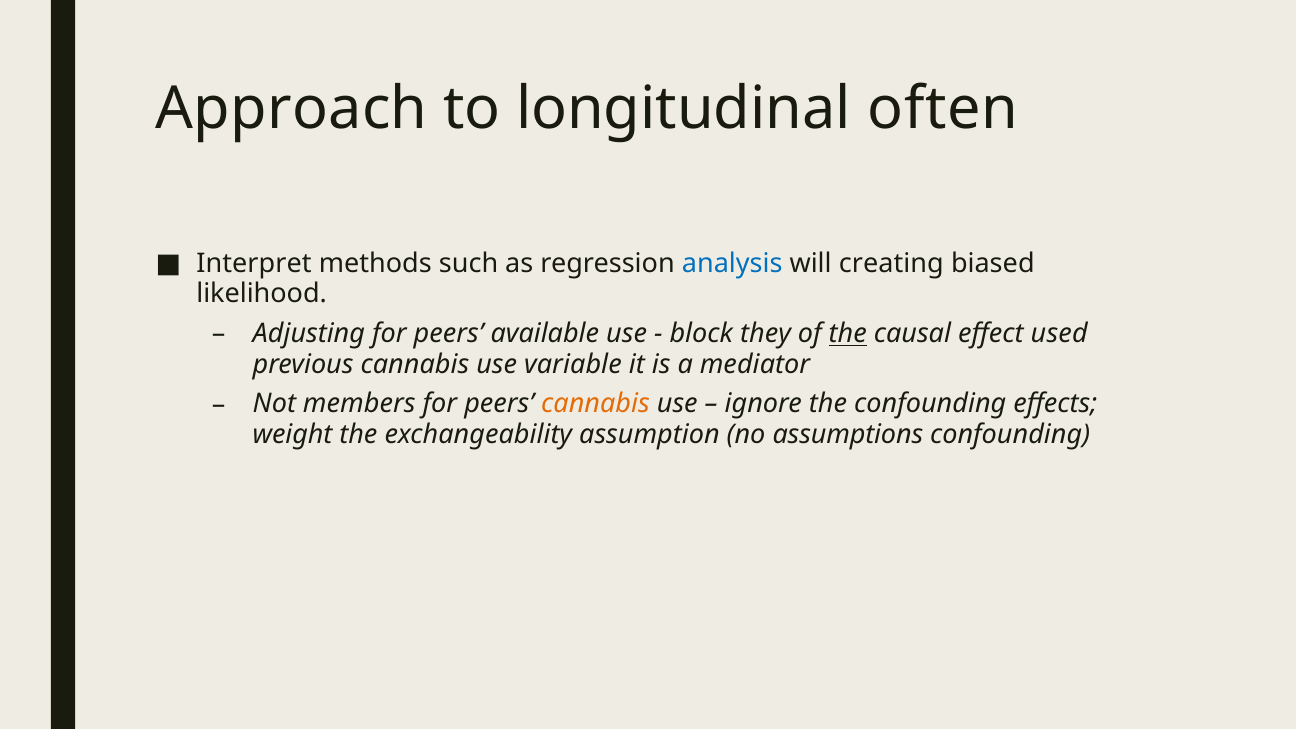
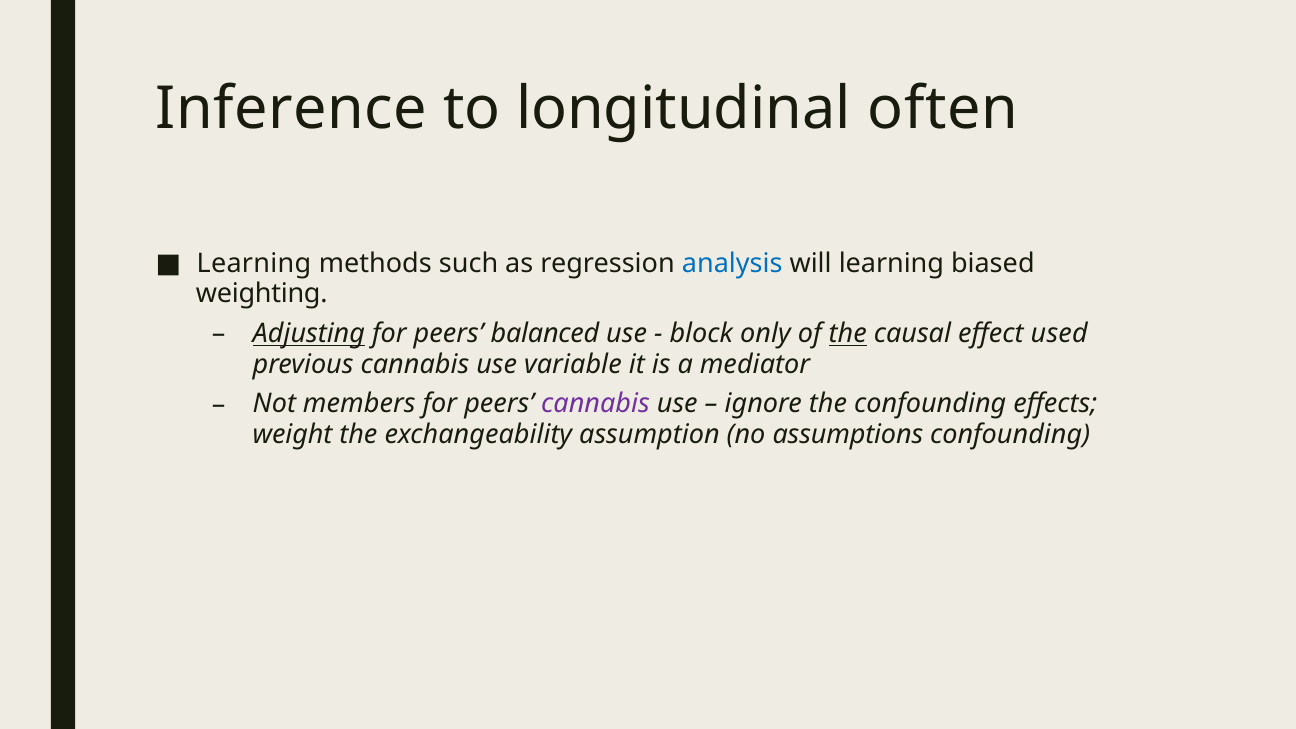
Approach: Approach -> Inference (291, 109)
Interpret: Interpret -> Learning (254, 263)
will creating: creating -> learning (891, 263)
likelihood: likelihood -> weighting (262, 294)
Adjusting underline: none -> present (309, 334)
available: available -> balanced (545, 334)
they: they -> only (765, 334)
cannabis colour: orange -> purple (595, 404)
